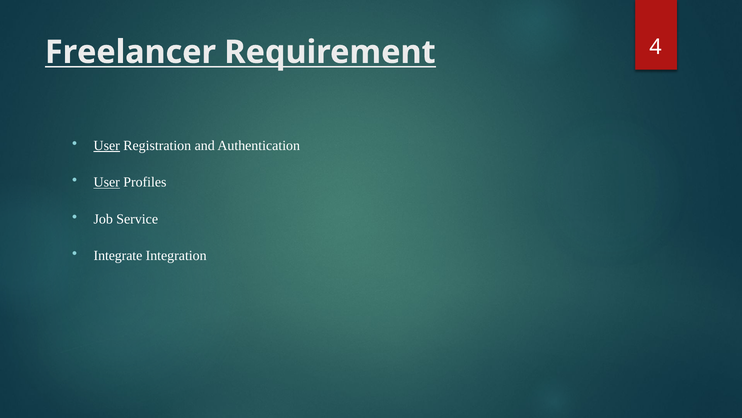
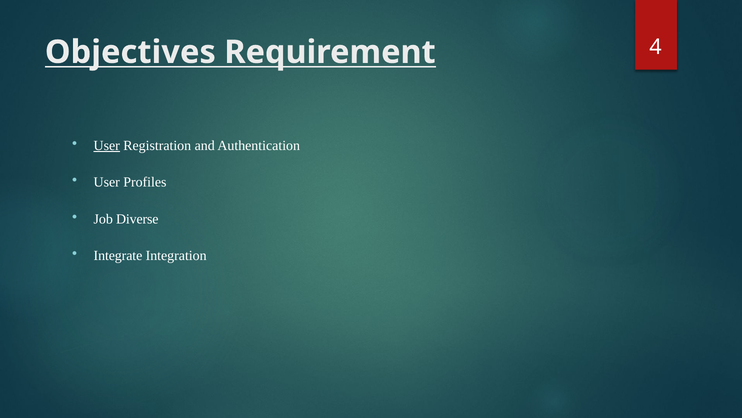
Freelancer: Freelancer -> Objectives (130, 52)
User underline: present -> none (107, 182)
Service: Service -> Diverse (137, 219)
